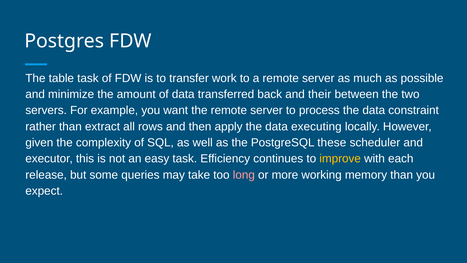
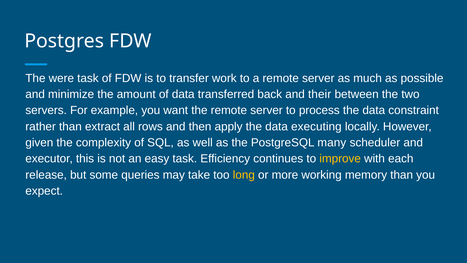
table: table -> were (61, 78)
these: these -> many (332, 142)
long colour: pink -> yellow (244, 175)
